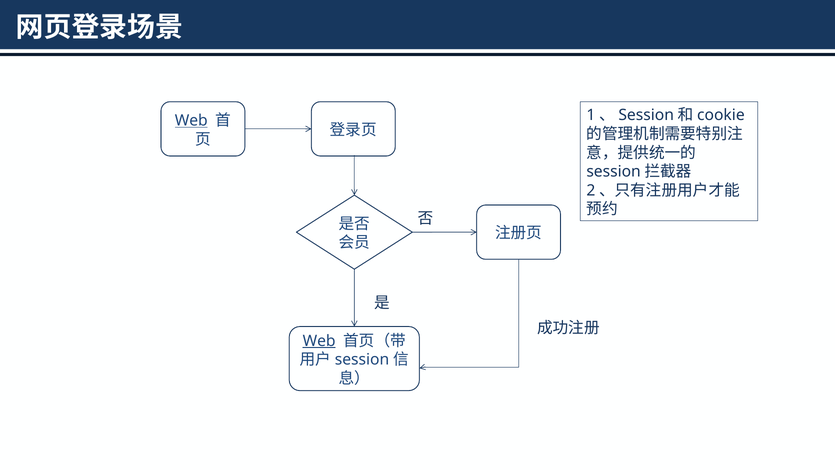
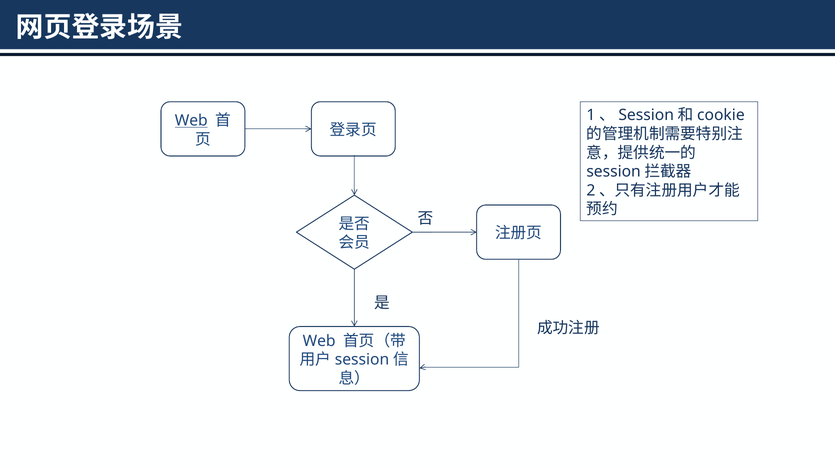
Web underline: present -> none (319, 341)
